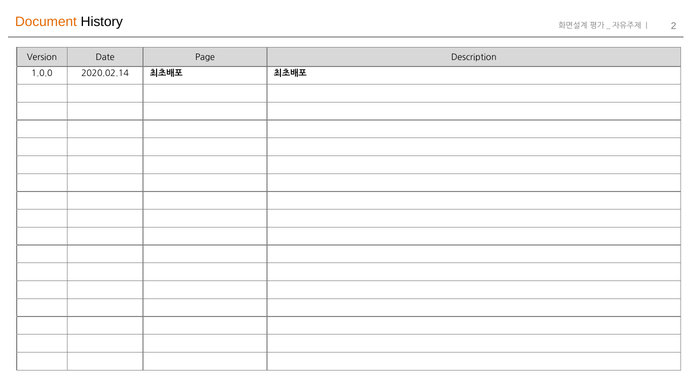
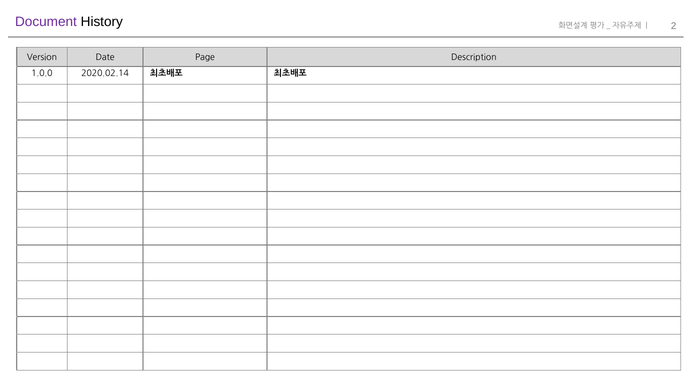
Document colour: orange -> purple (46, 22)
